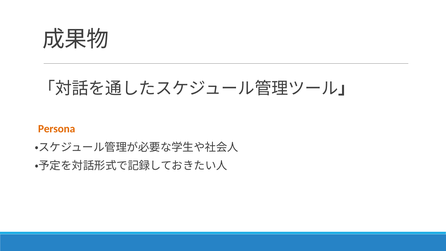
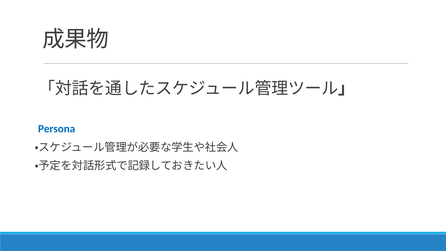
Persona colour: orange -> blue (57, 129)
